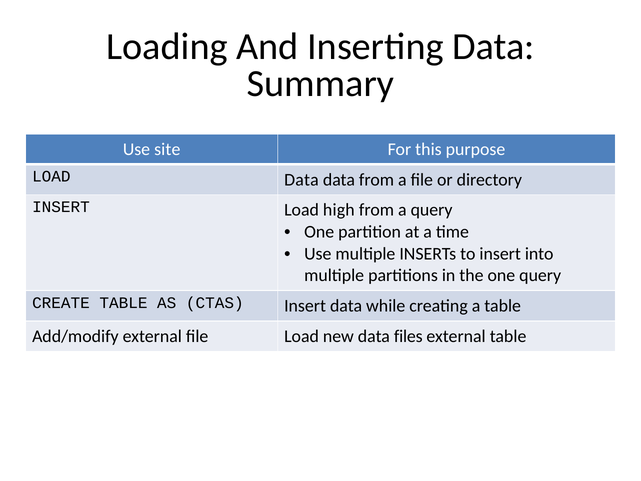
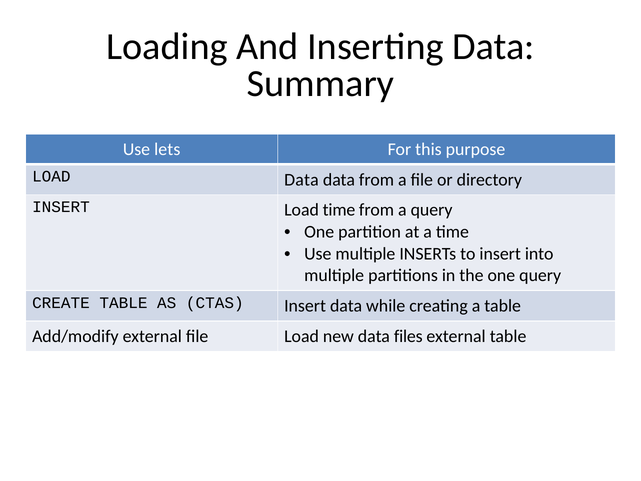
site: site -> lets (167, 149)
Load high: high -> time (339, 210)
